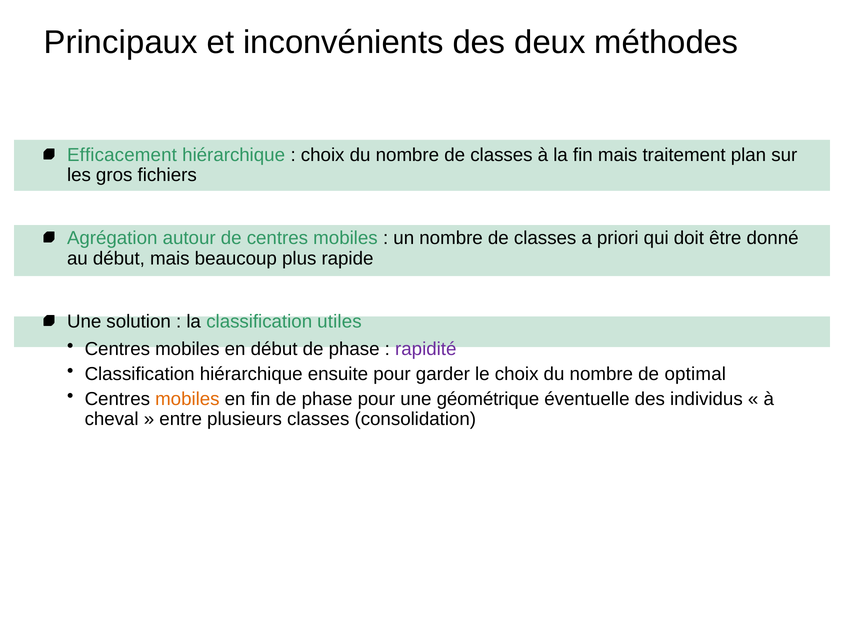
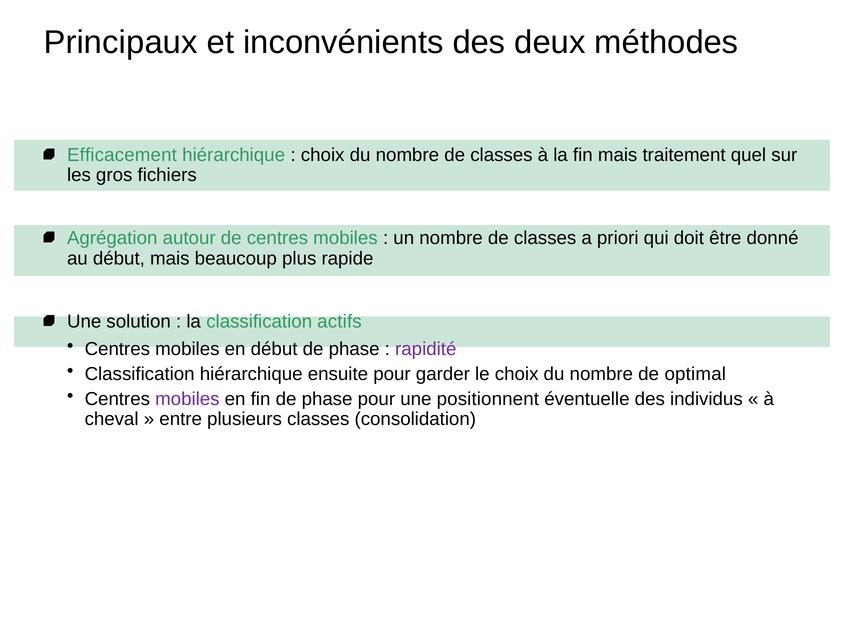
plan: plan -> quel (748, 155)
utiles: utiles -> actifs (339, 321)
mobiles colour: orange -> purple (187, 399)
géométrique: géométrique -> positionnent (488, 399)
